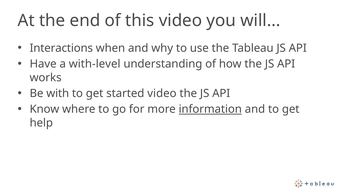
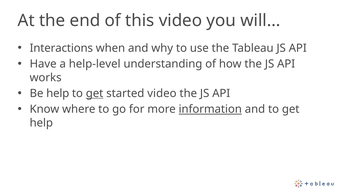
with-level: with-level -> help-level (95, 64)
Be with: with -> help (58, 94)
get underline: none -> present (95, 94)
